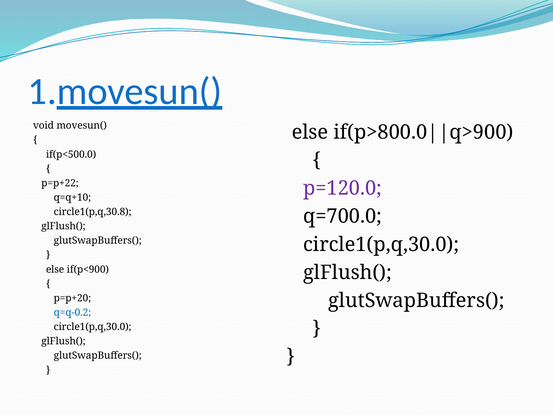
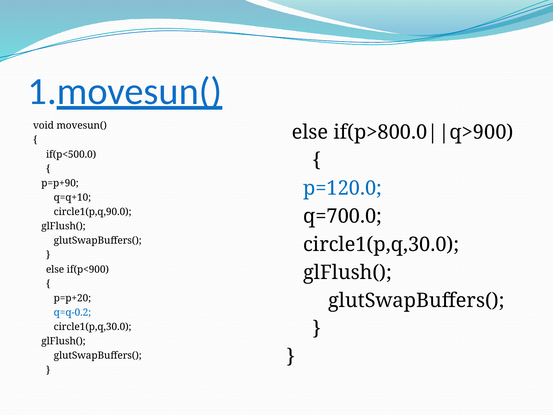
p=p+22: p=p+22 -> p=p+90 (60, 183)
p=120.0 colour: purple -> blue (343, 188)
circle1(p,q,30.8: circle1(p,q,30.8 -> circle1(p,q,90.0 (93, 212)
